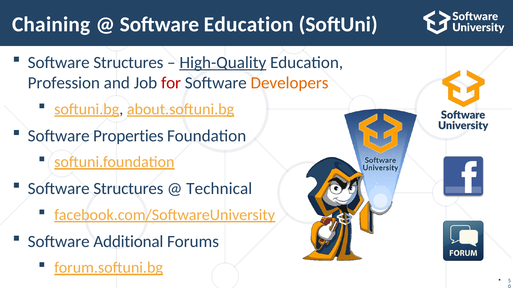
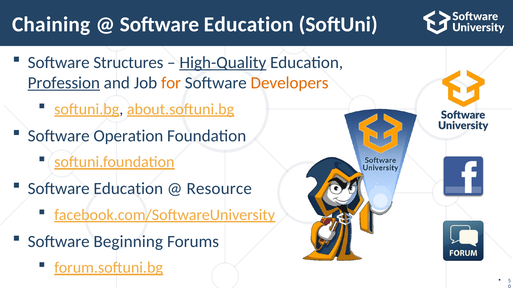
Profession underline: none -> present (64, 83)
for colour: red -> orange (171, 83)
Properties: Properties -> Operation (128, 136)
Structures: Structures -> Education (128, 189)
Technical: Technical -> Resource (219, 189)
Additional: Additional -> Beginning (128, 242)
